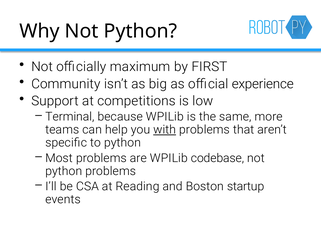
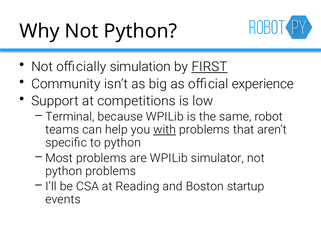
maximum: maximum -> simulation (140, 67)
FIRST underline: none -> present (209, 67)
more: more -> robot (269, 117)
codebase: codebase -> simulator (217, 158)
